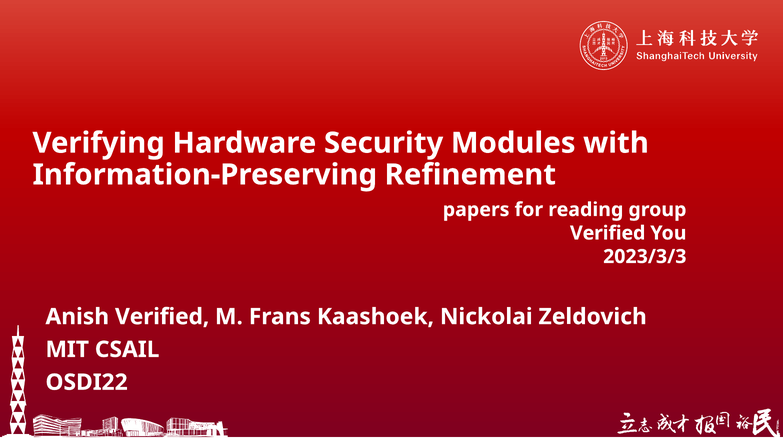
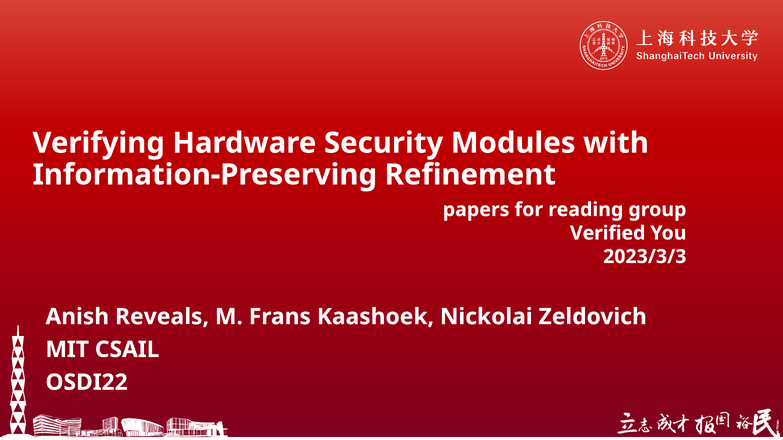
Anish Verified: Verified -> Reveals (162, 317)
